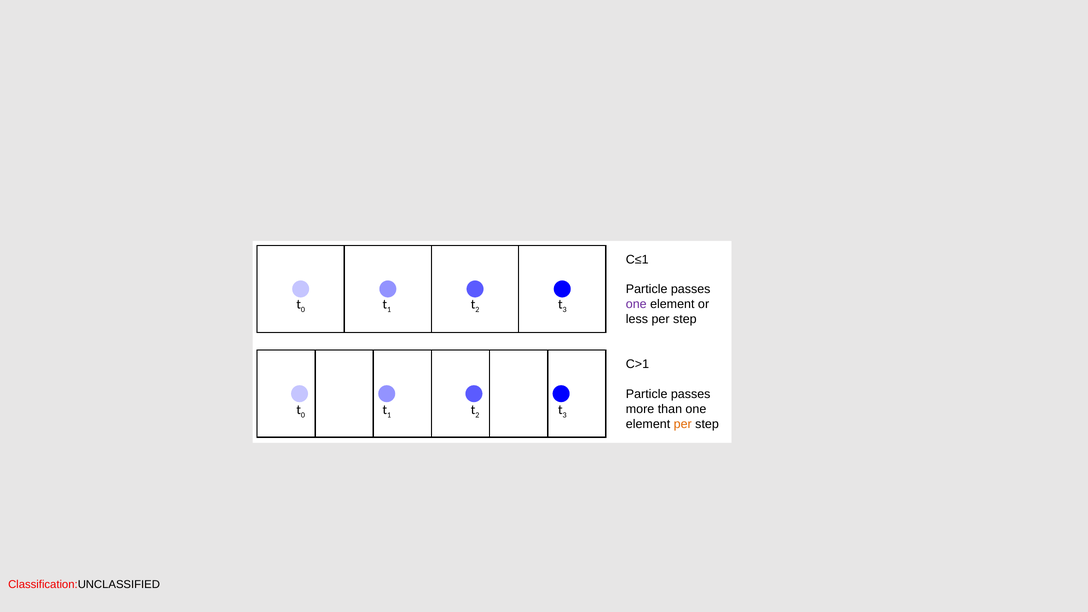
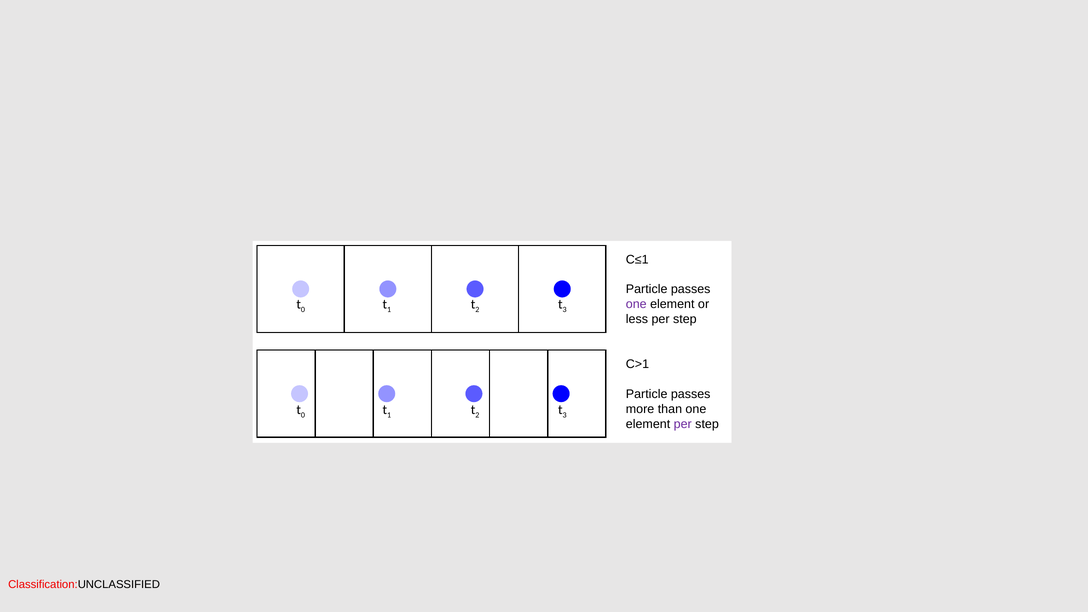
per colour: orange -> purple (683, 424)
